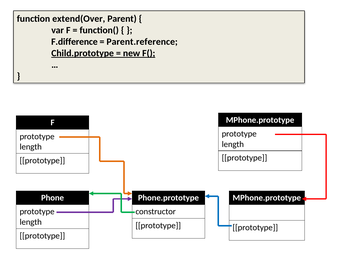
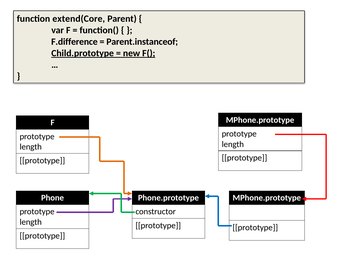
extend(Over: extend(Over -> extend(Core (79, 19)
Parent.reference: Parent.reference -> Parent.instanceof (142, 42)
